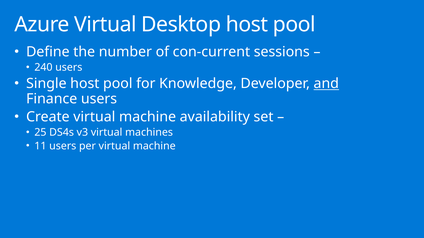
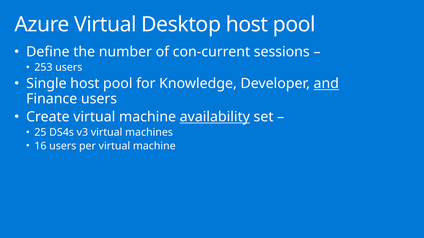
240: 240 -> 253 (43, 68)
availability underline: none -> present (215, 117)
11: 11 -> 16 (40, 146)
